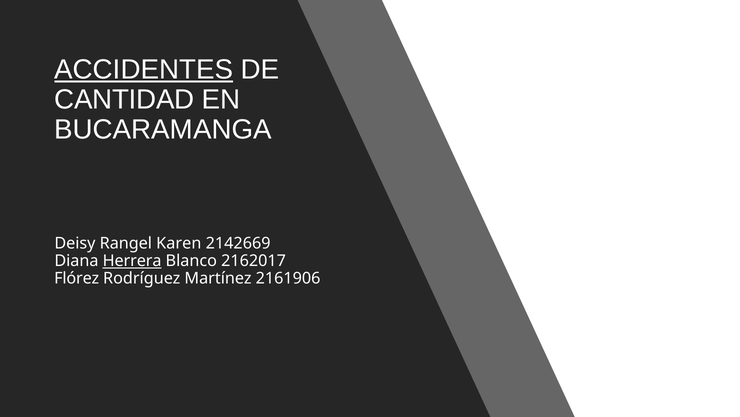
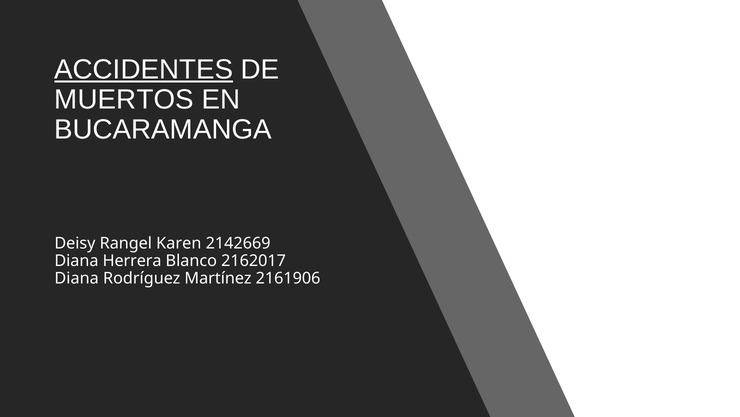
CANTIDAD: CANTIDAD -> MUERTOS (124, 99)
Herrera underline: present -> none (132, 261)
Flórez: Flórez -> Diana (77, 278)
